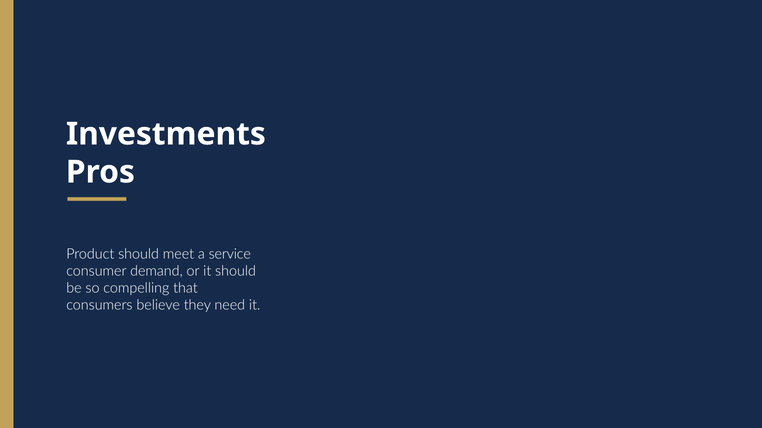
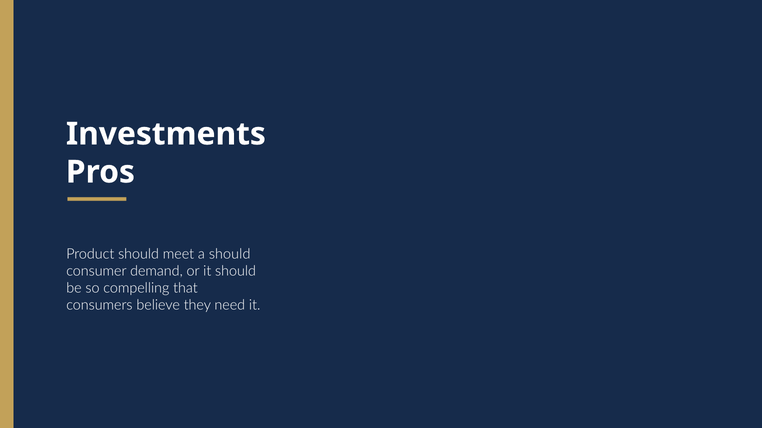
a service: service -> should (230, 254)
